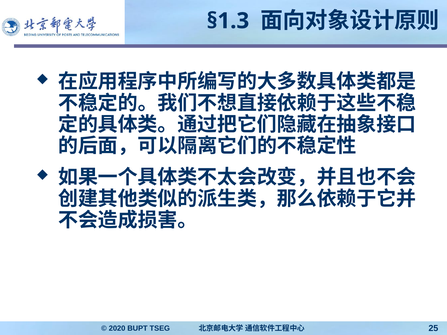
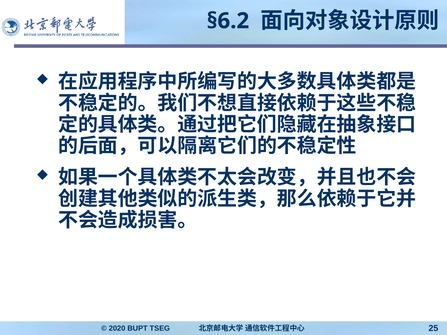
§1.3: §1.3 -> §6.2 (228, 21)
